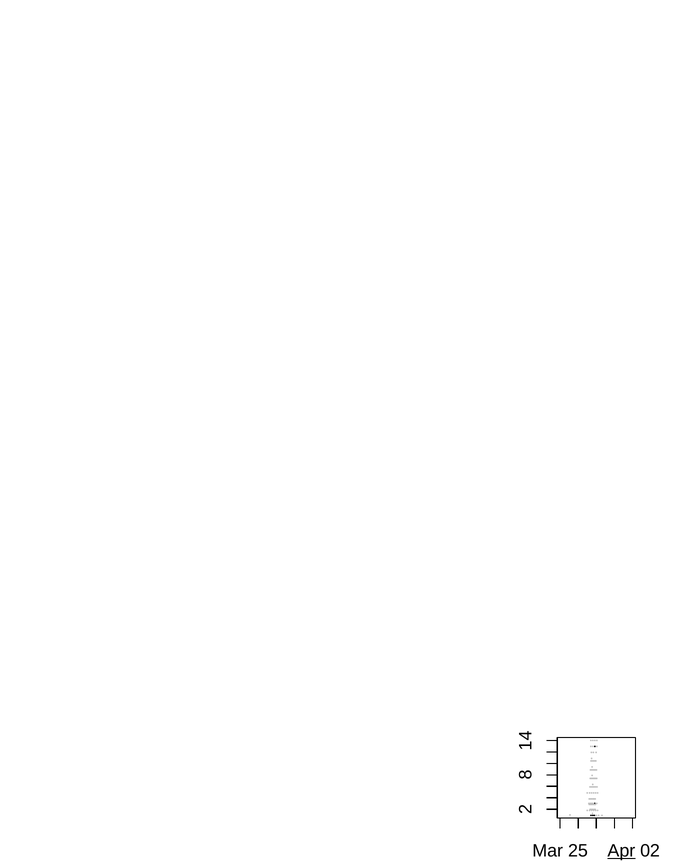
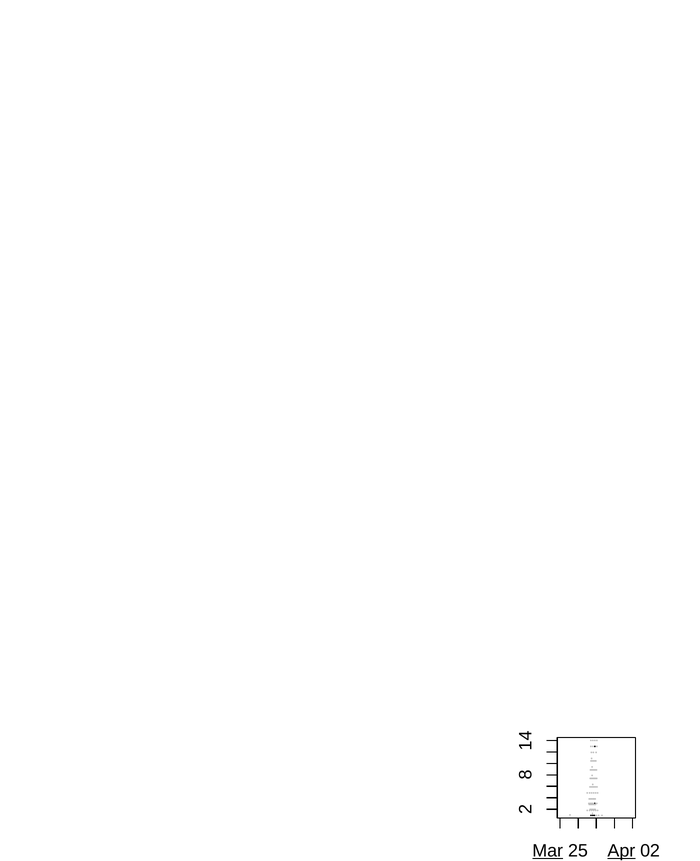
Mar underline: none -> present (548, 851)
